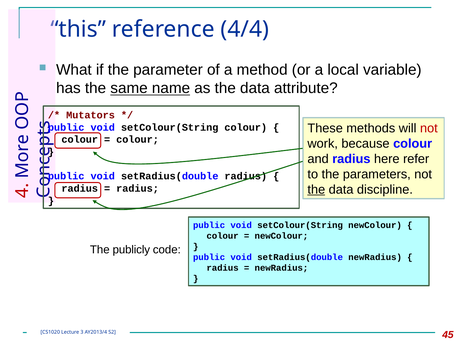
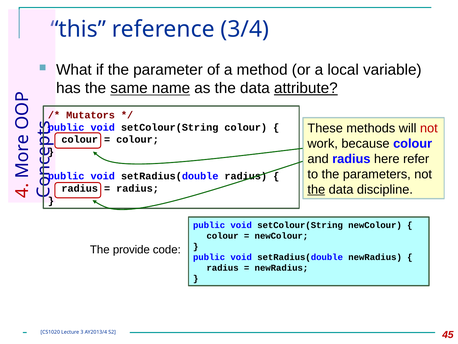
4/4: 4/4 -> 3/4 (245, 29)
attribute underline: none -> present (306, 88)
publicly: publicly -> provide (131, 249)
